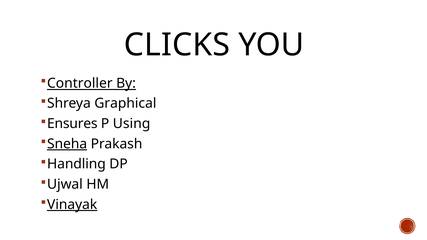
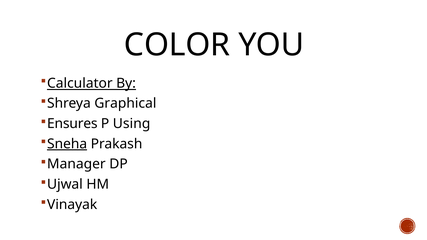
CLICKS: CLICKS -> COLOR (177, 45)
Controller: Controller -> Calculator (80, 83)
Handling: Handling -> Manager (76, 164)
Vinayak underline: present -> none (72, 205)
